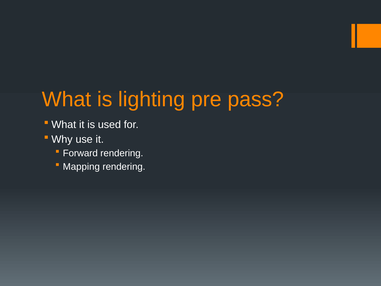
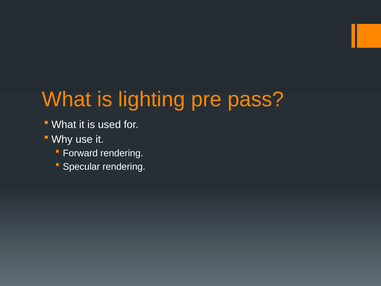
Mapping: Mapping -> Specular (81, 166)
